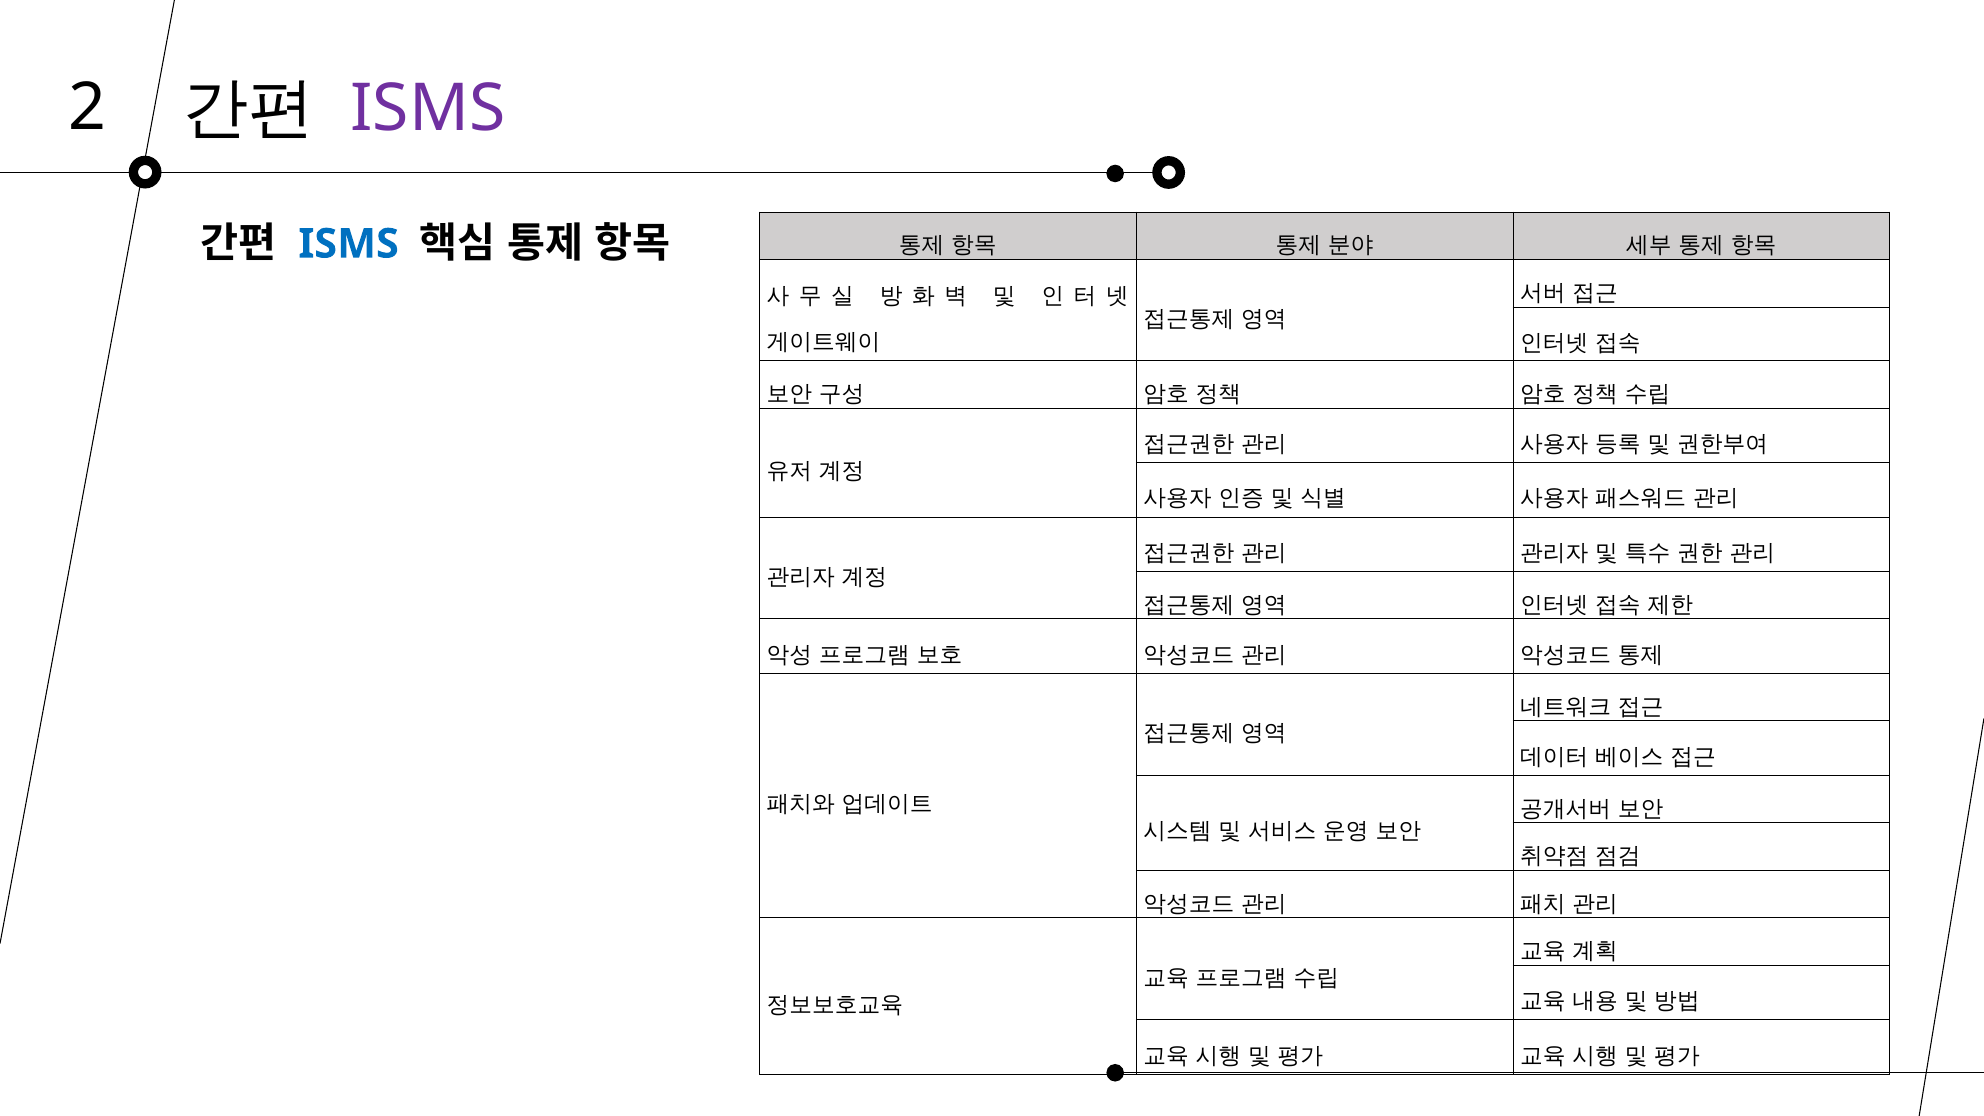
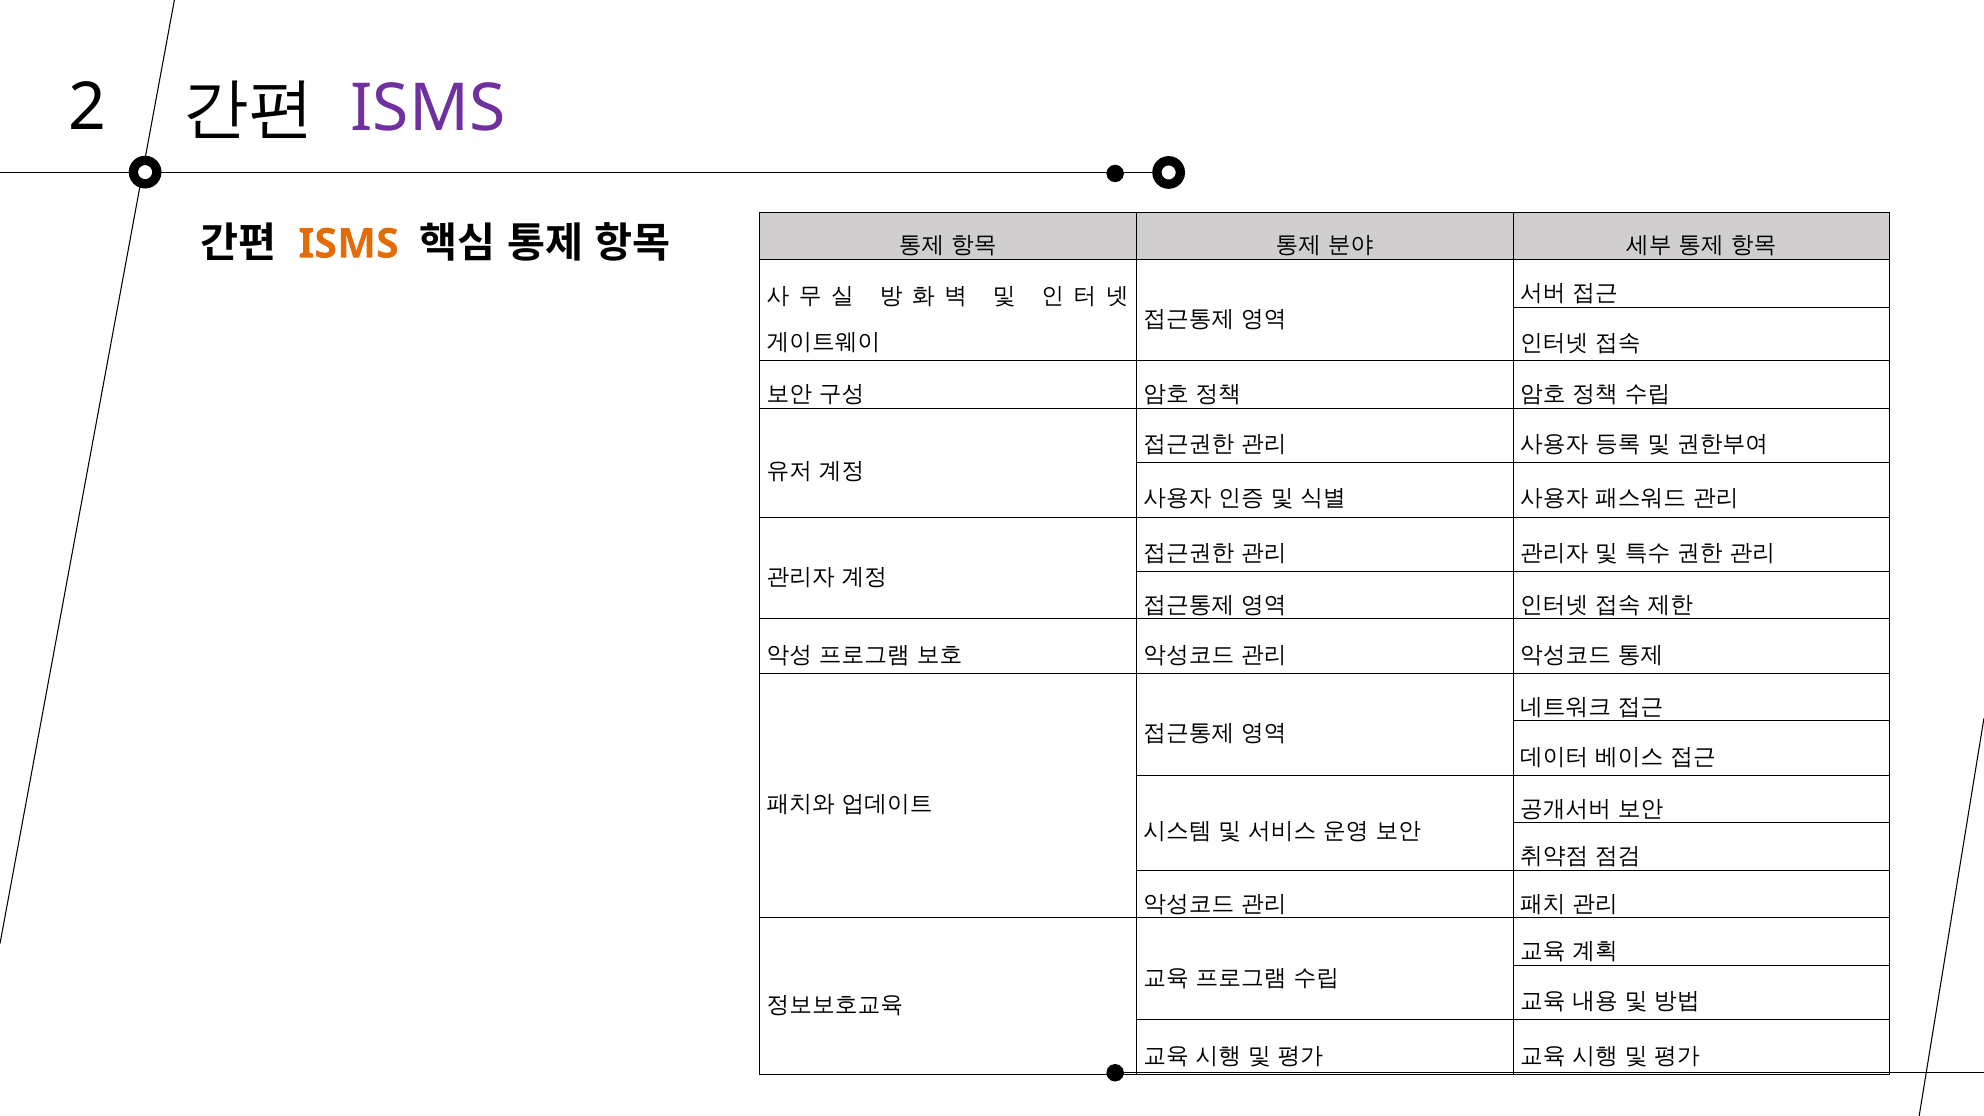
ISMS colour: blue -> orange (349, 244)
